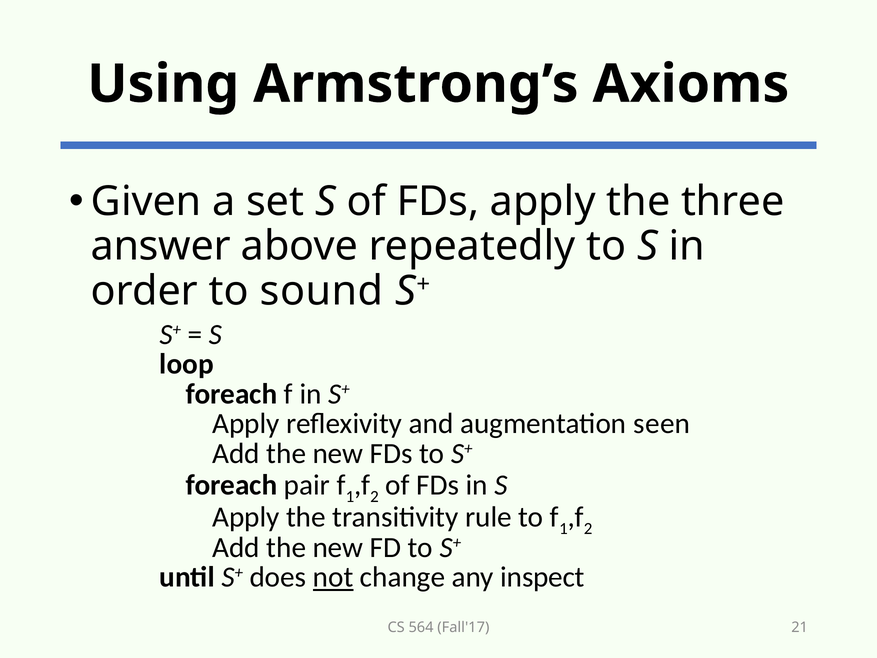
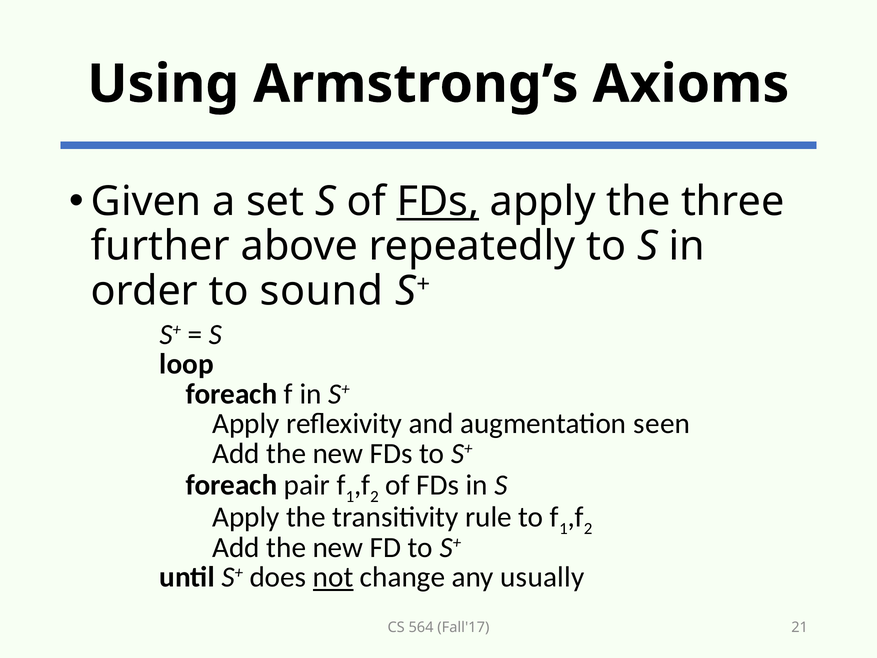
FDs underline: none -> present (438, 202)
answer: answer -> further (160, 246)
inspect: inspect -> usually (542, 577)
